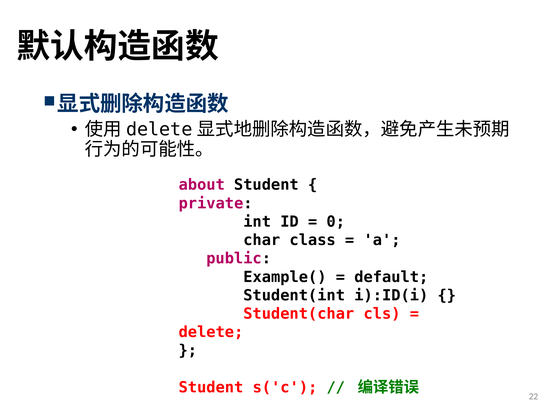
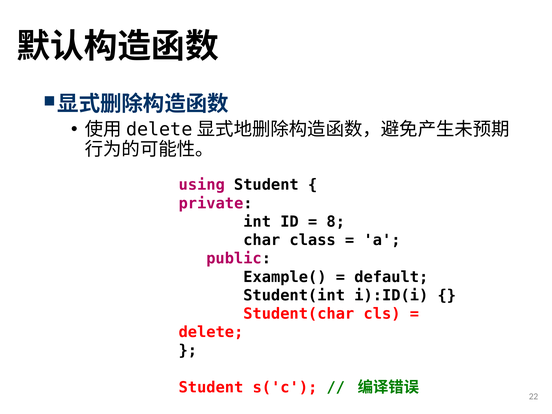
about: about -> using (202, 185)
0: 0 -> 8 (336, 222)
